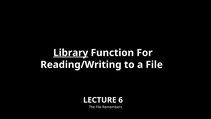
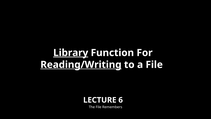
Reading/Writing underline: none -> present (81, 65)
